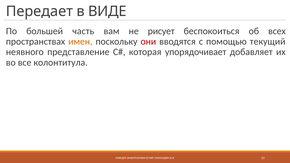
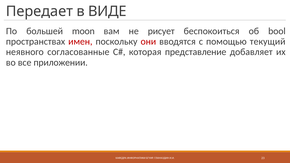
часть: часть -> moon (83, 31)
всех: всех -> bool (277, 31)
имен colour: orange -> red (80, 42)
представление: представление -> согласованные (78, 52)
упорядочивает: упорядочивает -> представление (196, 52)
колонтитула: колонтитула -> приложении (61, 62)
